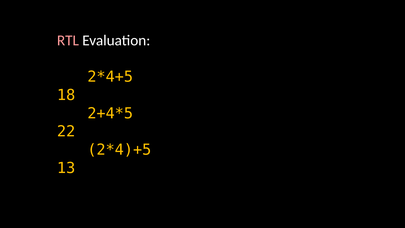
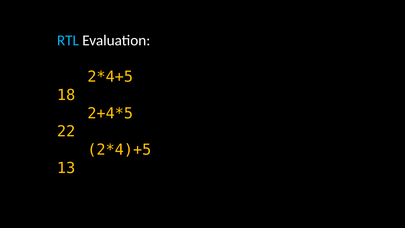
RTL colour: pink -> light blue (68, 40)
